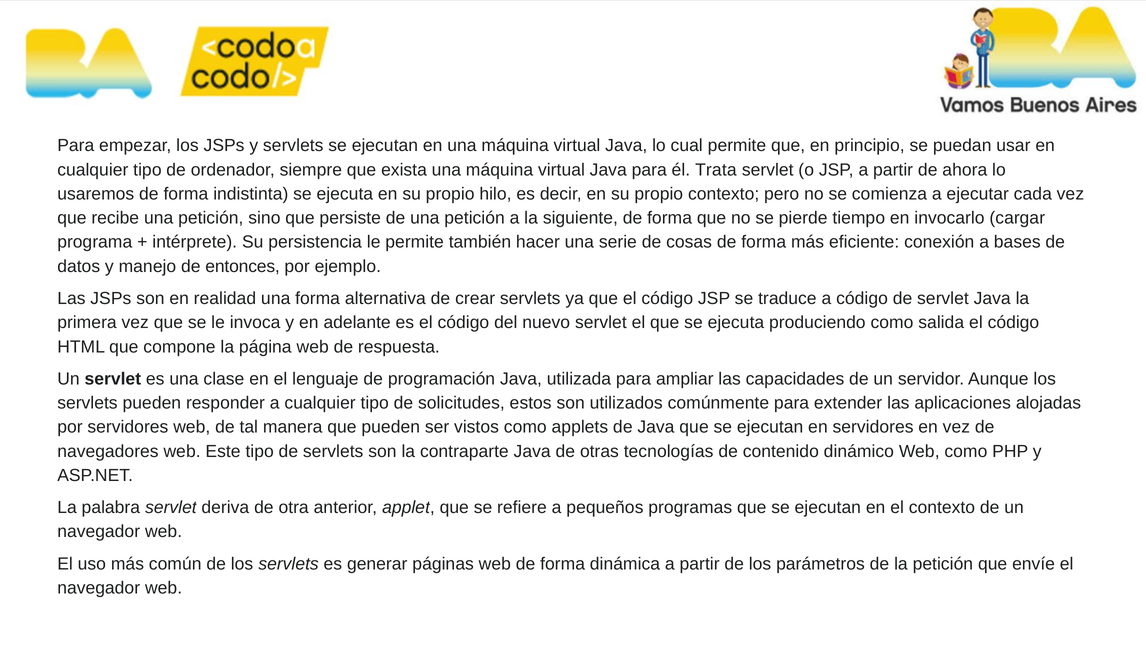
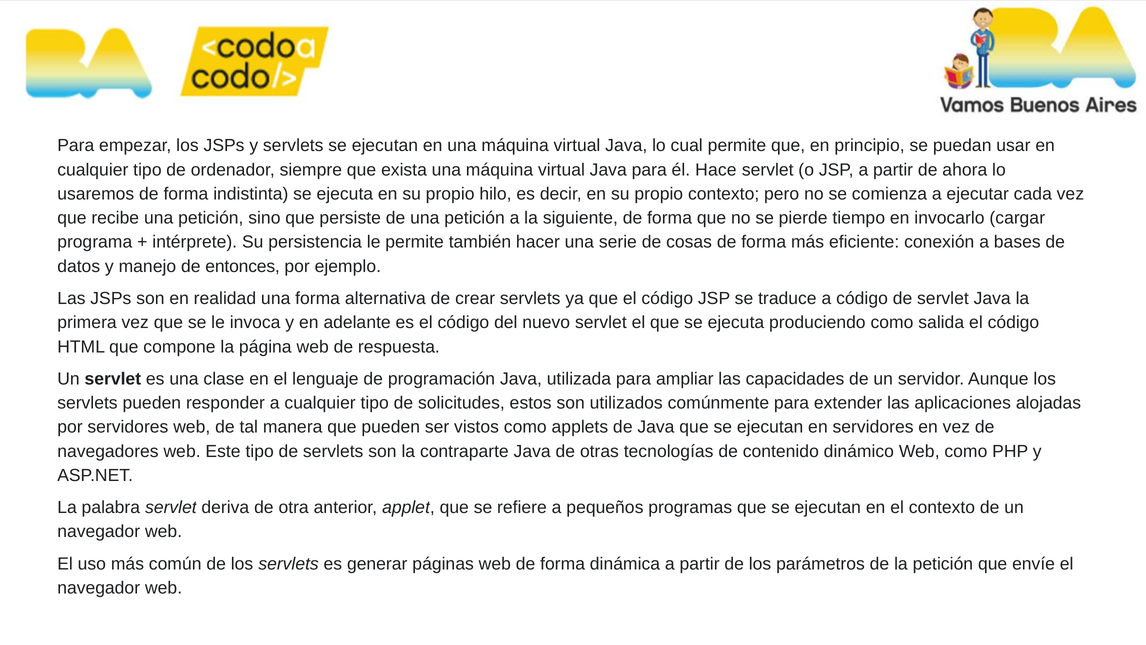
Trata: Trata -> Hace (716, 170)
